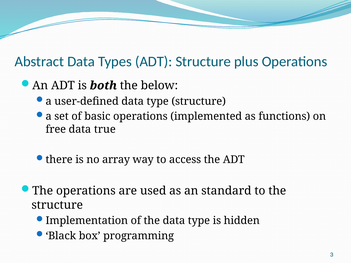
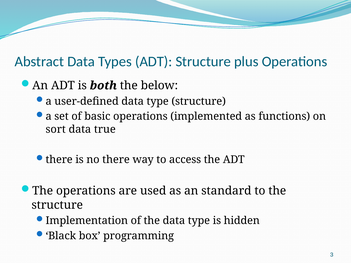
free: free -> sort (56, 129)
no array: array -> there (116, 160)
